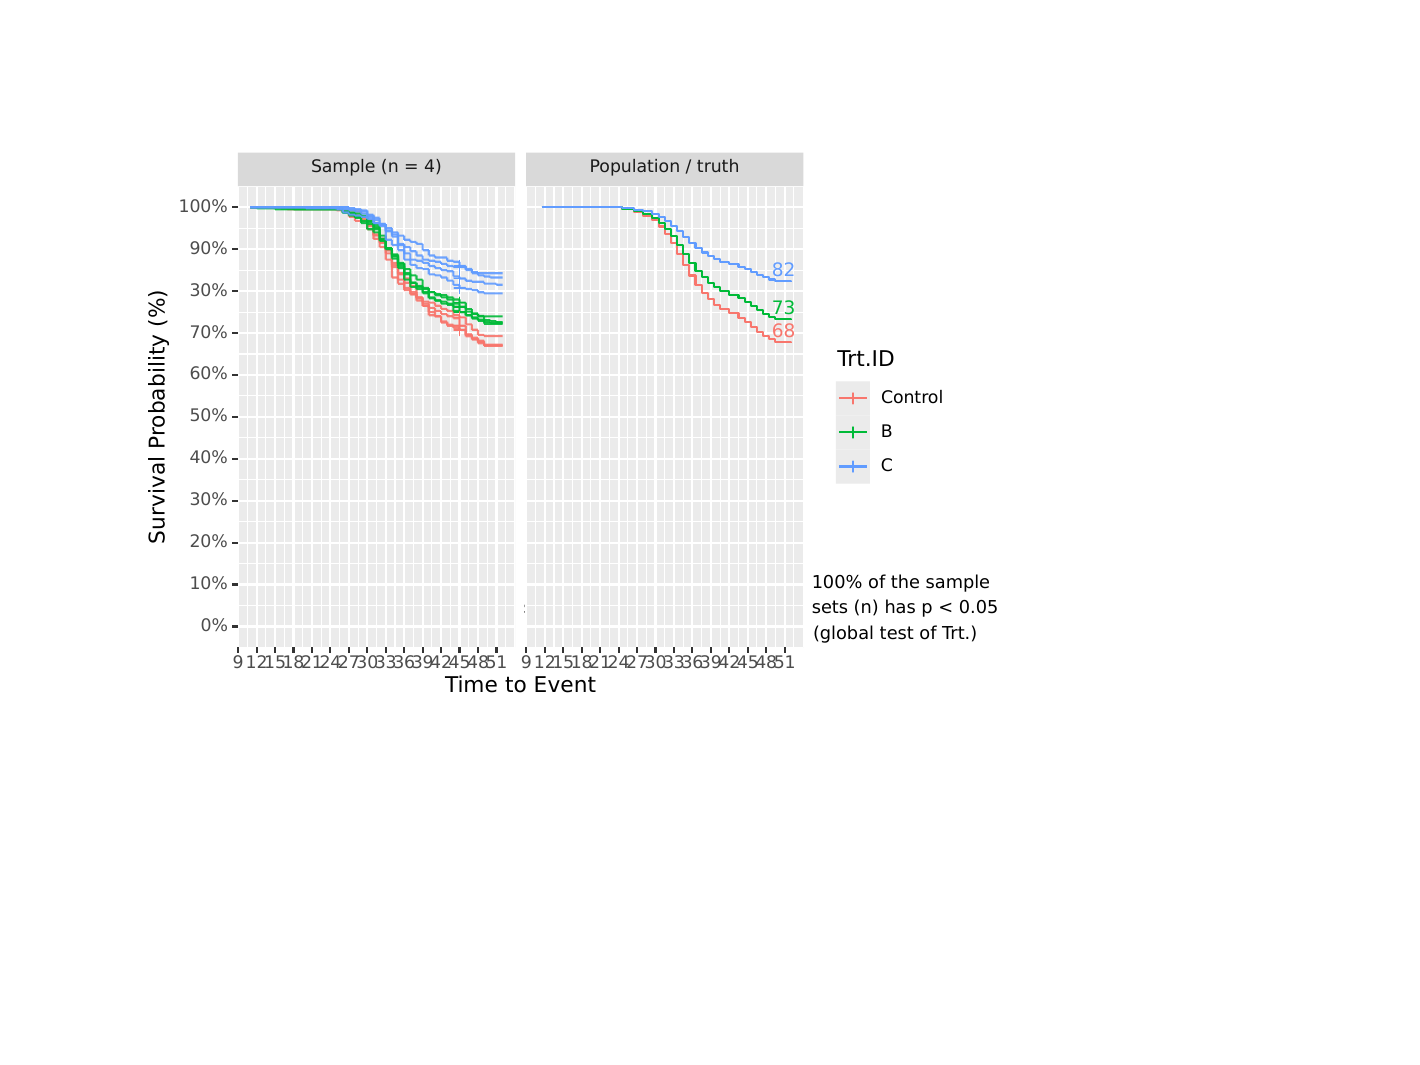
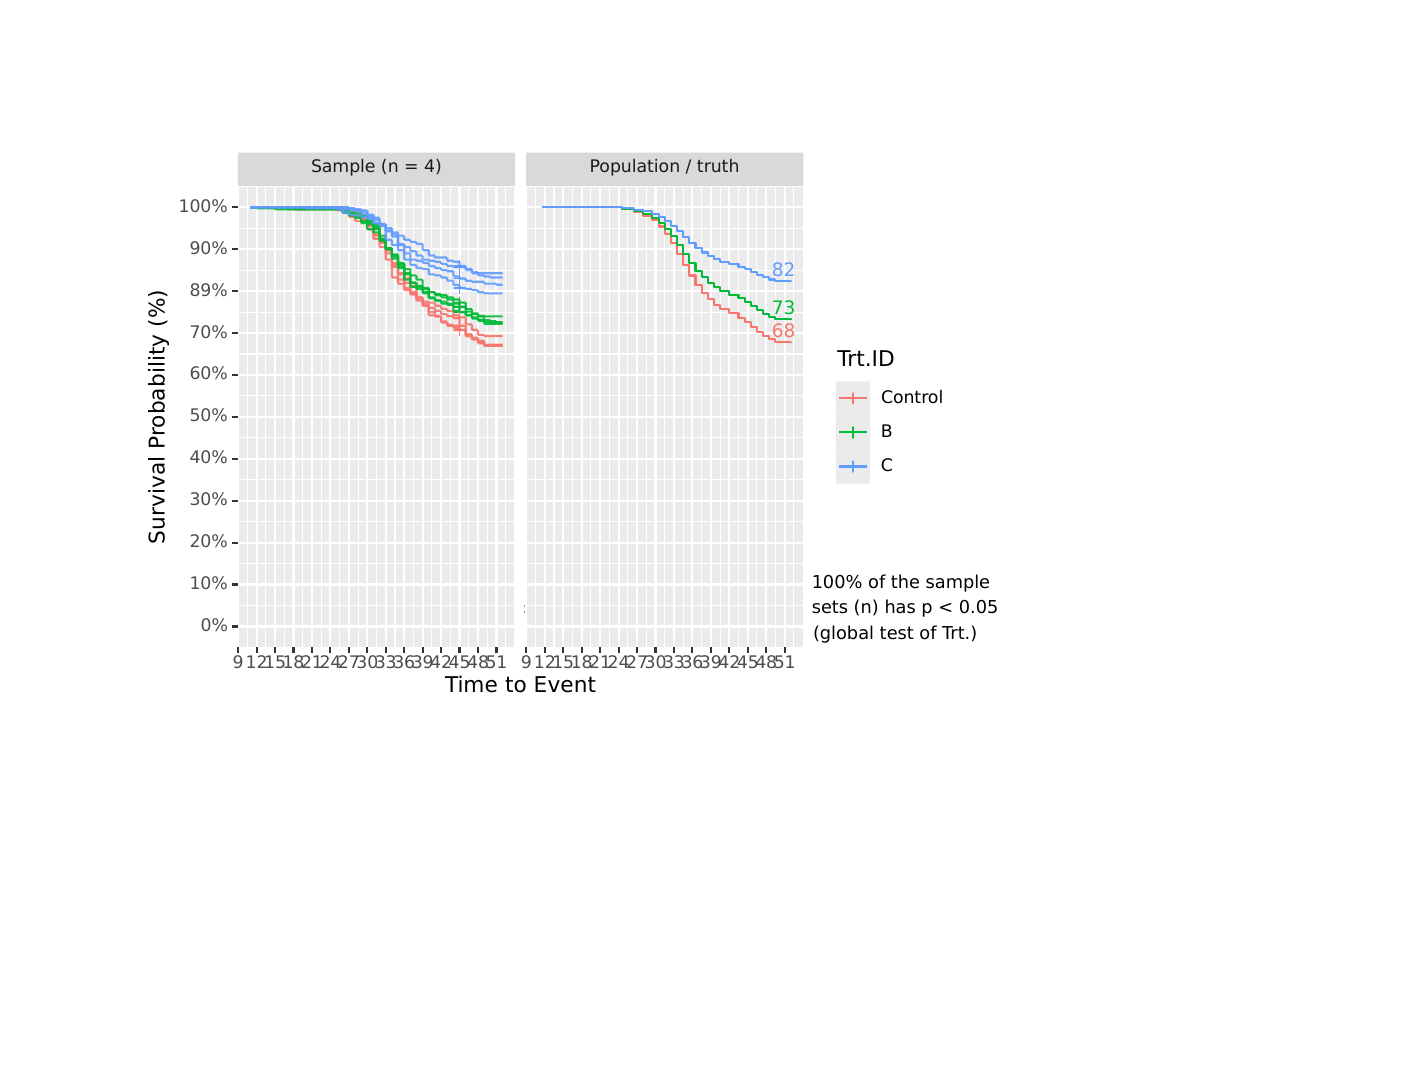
30%: 30% -> 89% (209, 290)
